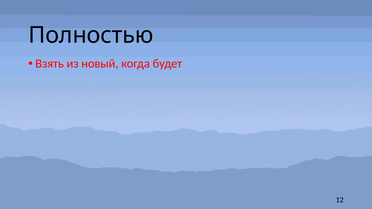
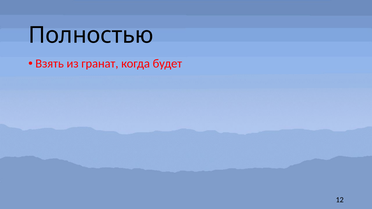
новый: новый -> гранат (100, 64)
